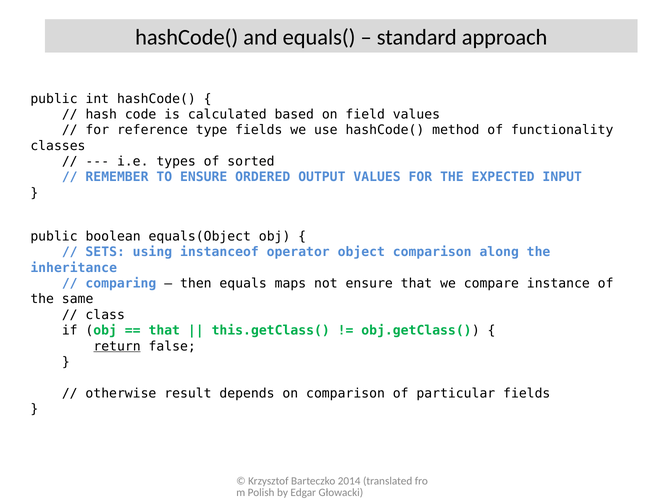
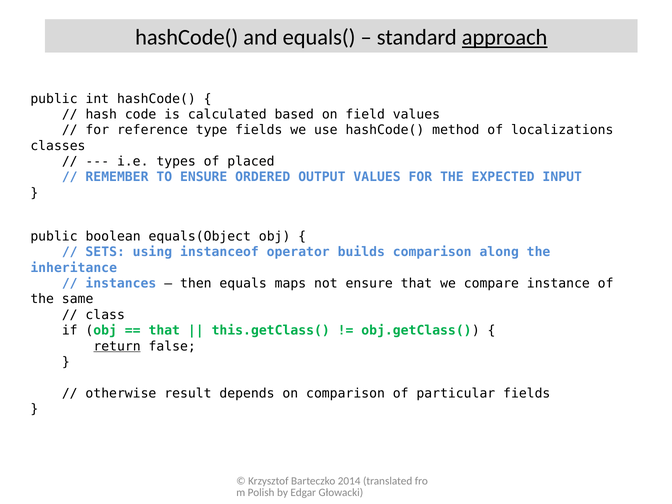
approach underline: none -> present (505, 37)
functionality: functionality -> localizations (562, 130)
sorted: sorted -> placed (251, 161)
object: object -> builds (361, 252)
comparing: comparing -> instances (121, 283)
